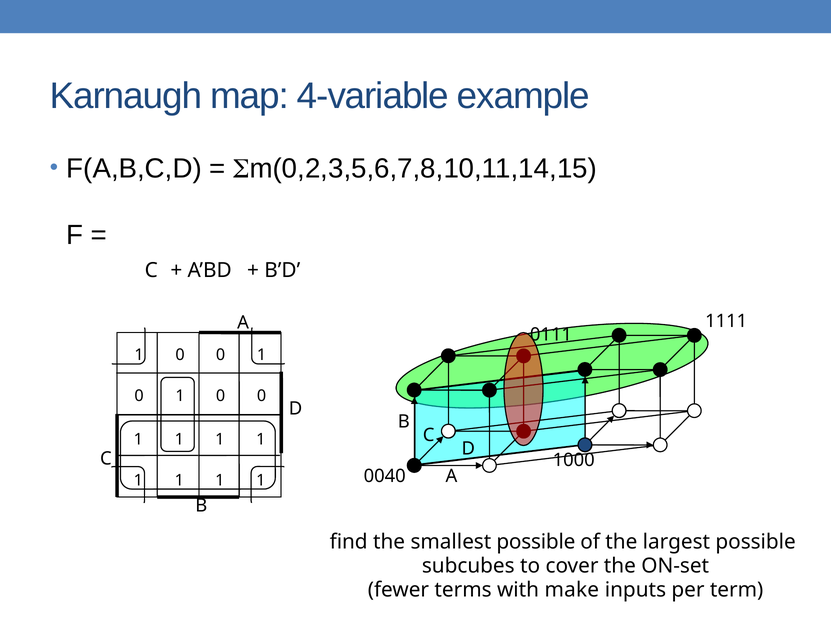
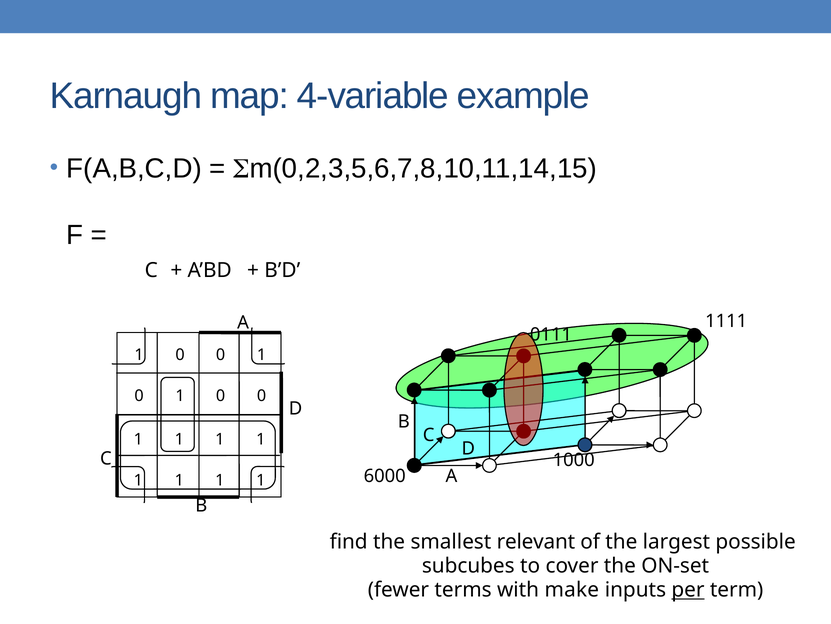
0040: 0040 -> 6000 (385, 476)
smallest possible: possible -> relevant (536, 541)
per underline: none -> present (688, 589)
